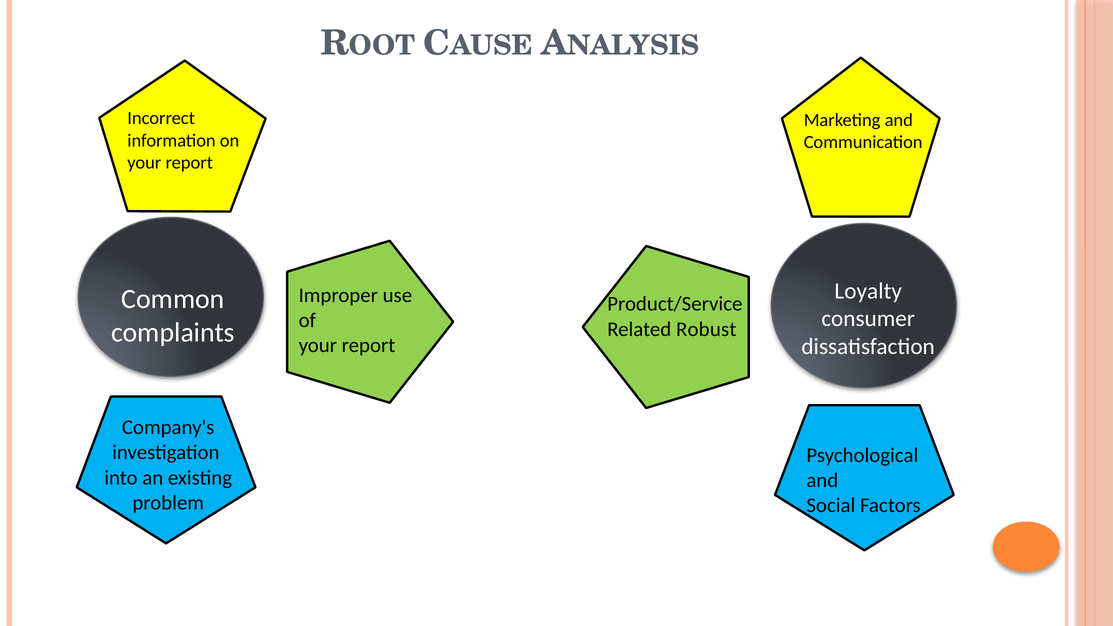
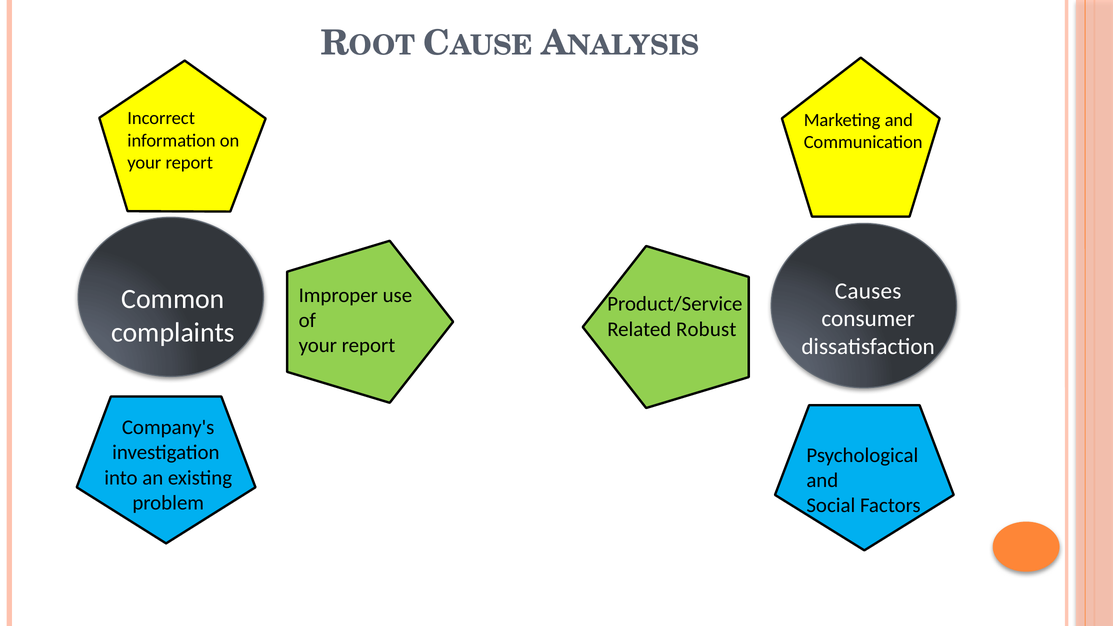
Loyalty: Loyalty -> Causes (868, 291)
